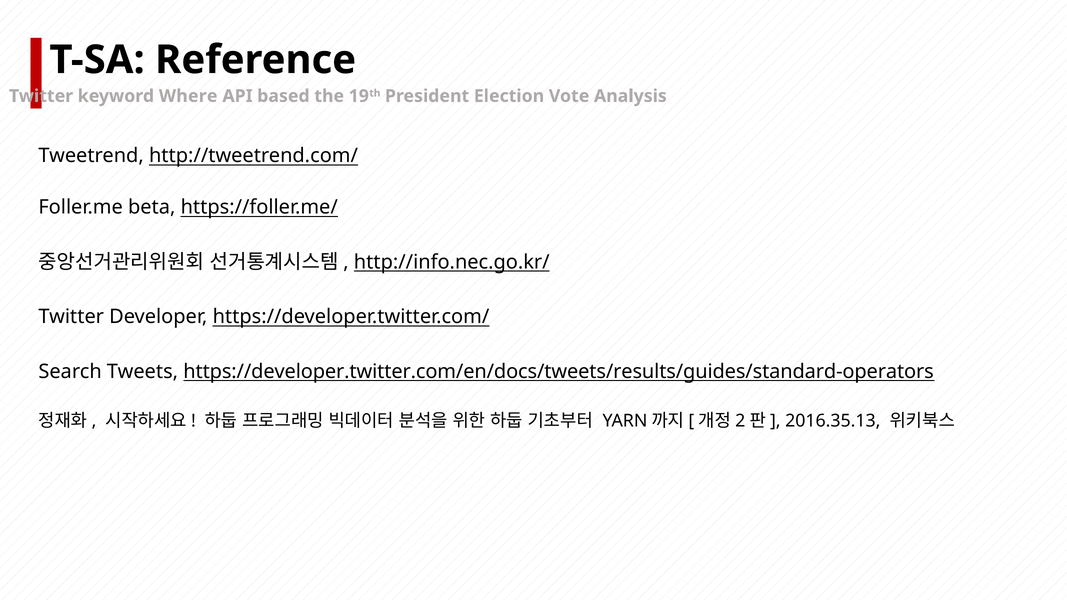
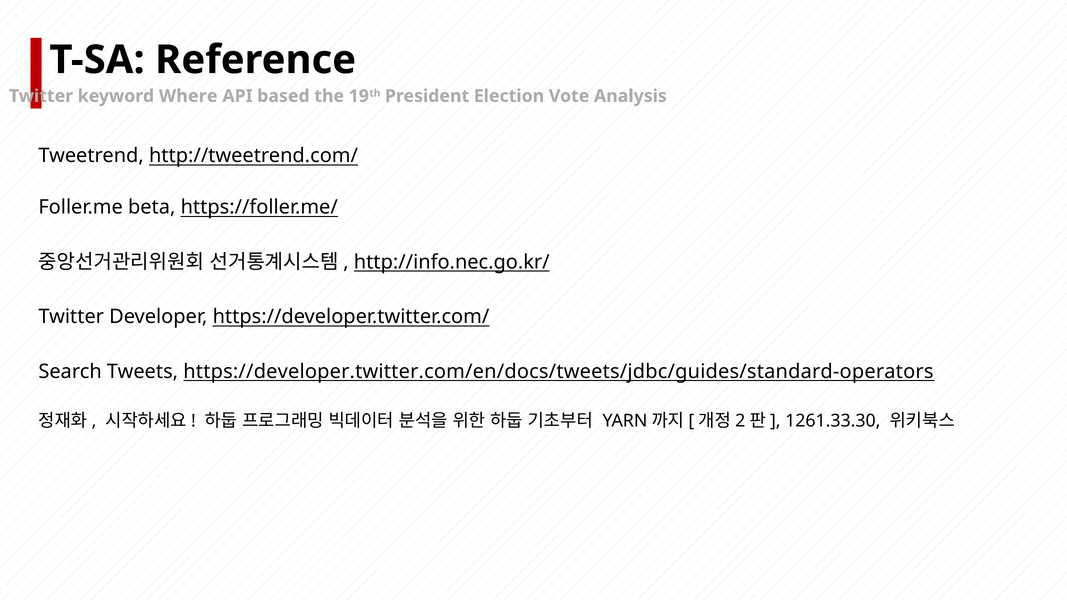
https://developer.twitter.com/en/docs/tweets/results/guides/standard-operators: https://developer.twitter.com/en/docs/tweets/results/guides/standard-operators -> https://developer.twitter.com/en/docs/tweets/jdbc/guides/standard-operators (558, 372)
2016.35.13: 2016.35.13 -> 1261.33.30 (833, 421)
